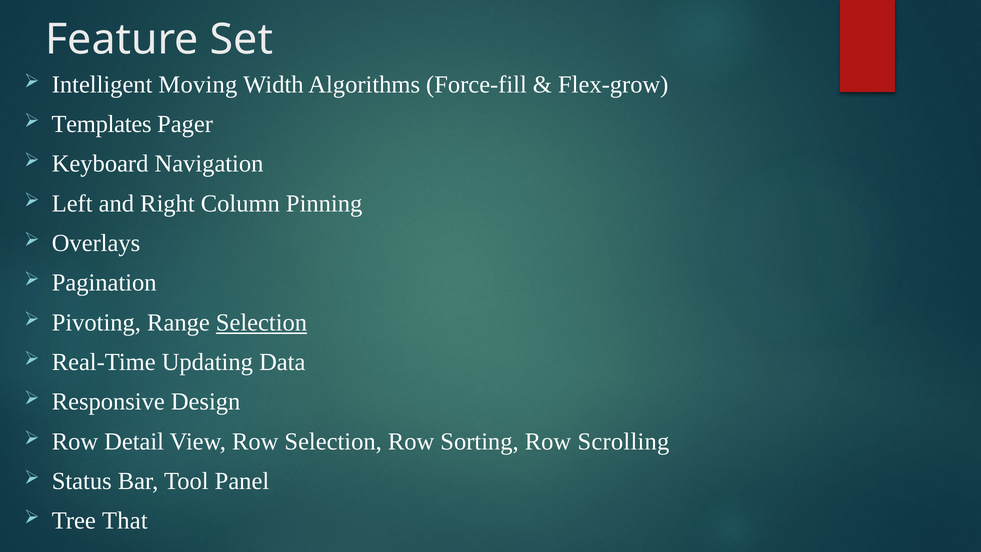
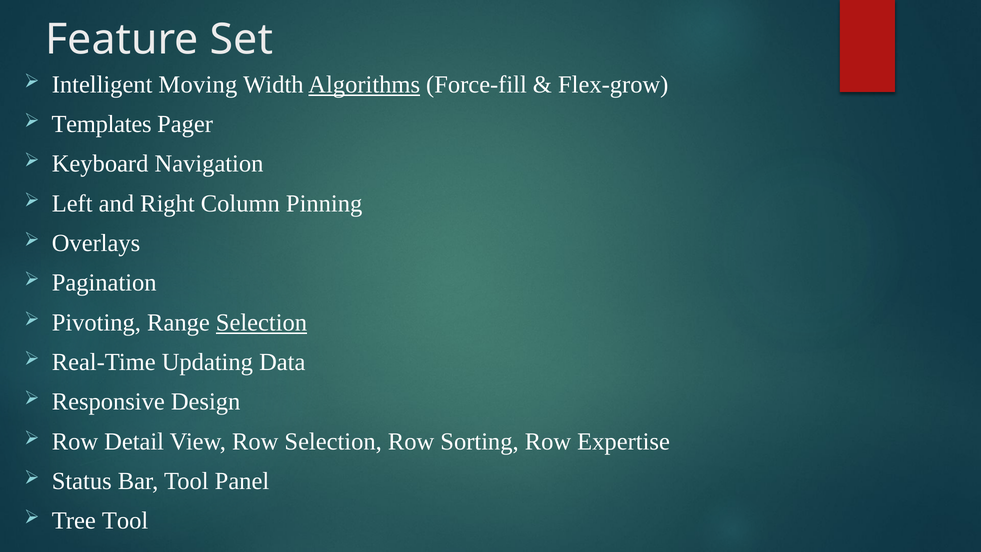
Algorithms underline: none -> present (364, 85)
Scrolling: Scrolling -> Expertise (624, 441)
Tree That: That -> Tool (125, 521)
